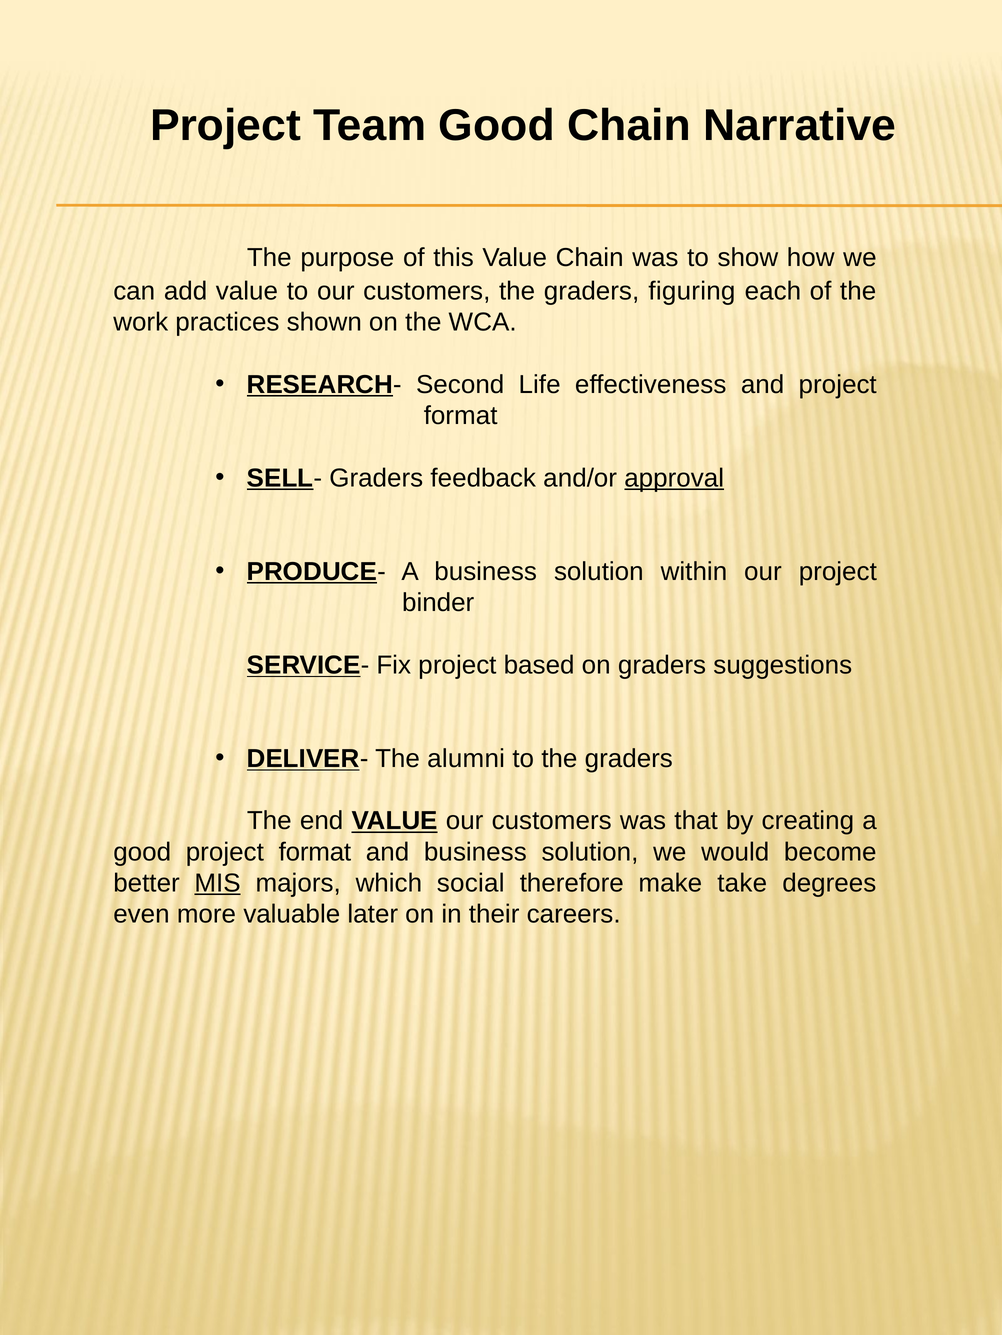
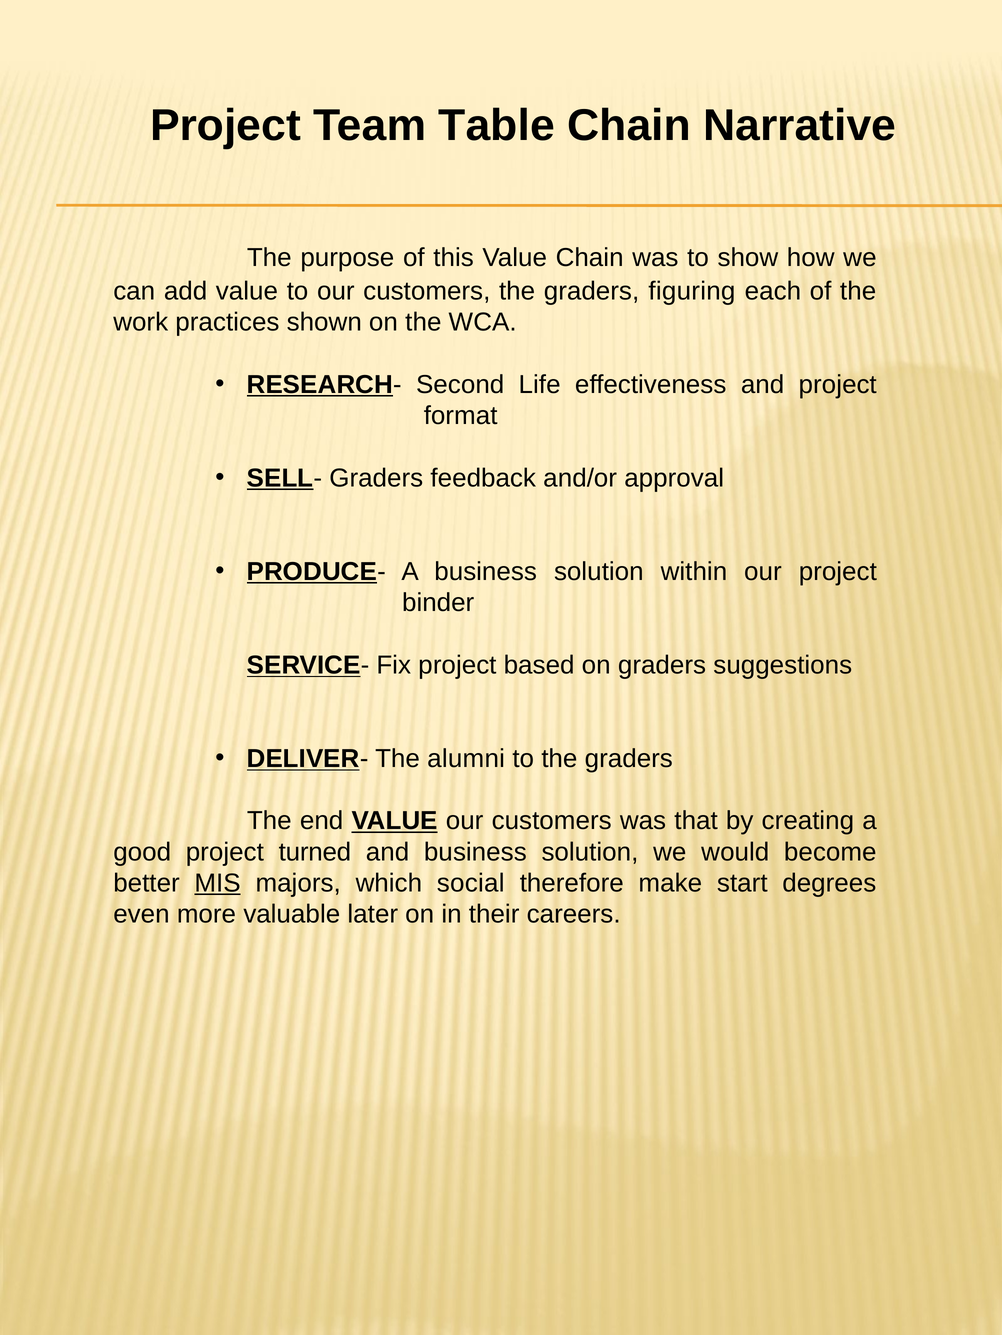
Team Good: Good -> Table (497, 125)
approval underline: present -> none (674, 478)
good project format: format -> turned (315, 853)
take: take -> start (742, 884)
